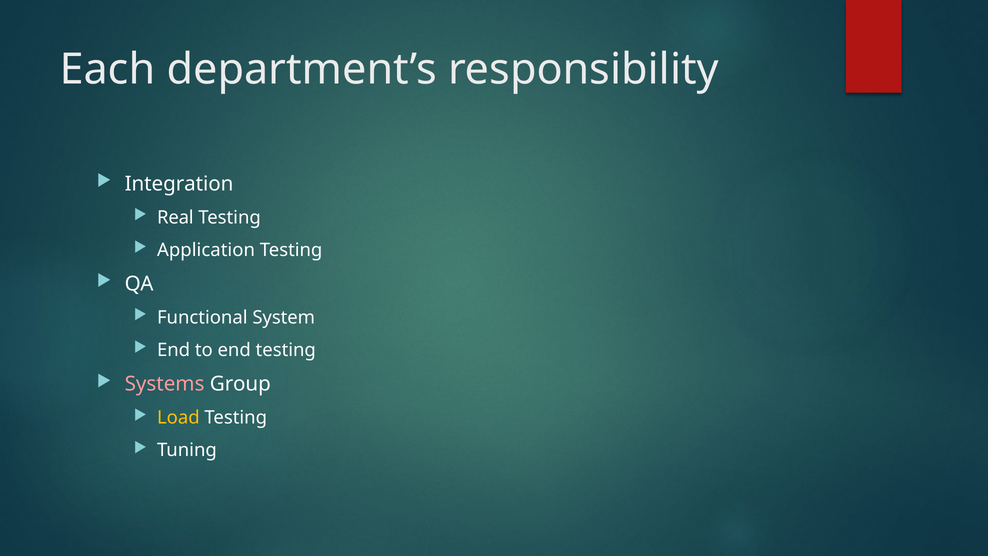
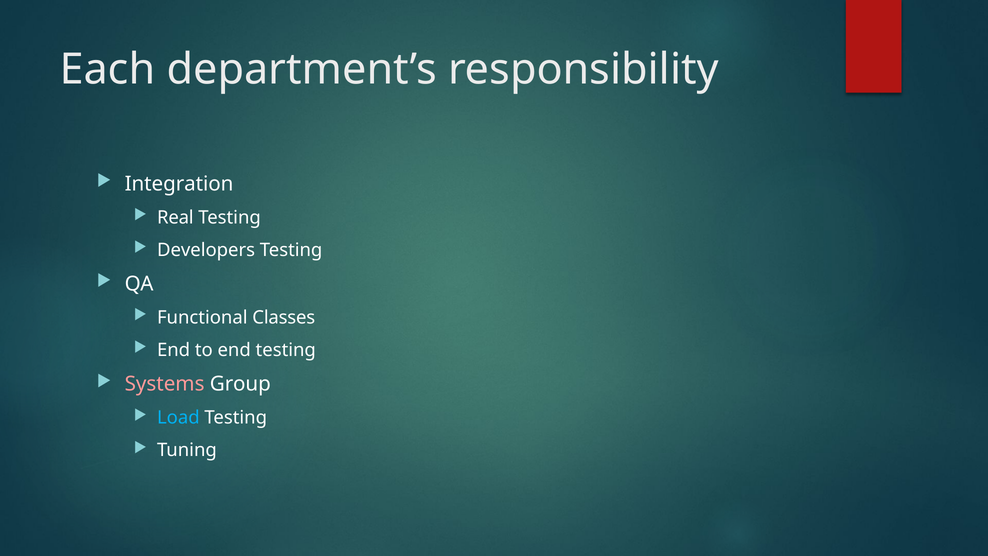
Application: Application -> Developers (206, 250)
System: System -> Classes (284, 318)
Load colour: yellow -> light blue (178, 418)
